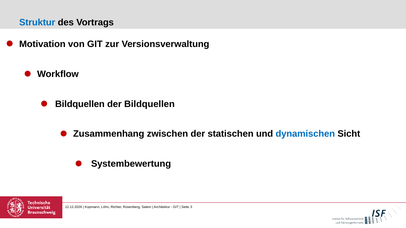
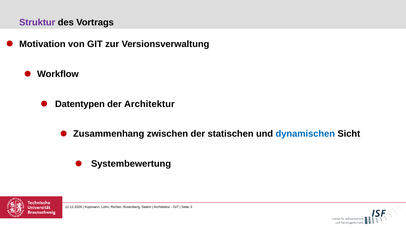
Struktur colour: blue -> purple (37, 22)
Bildquellen: Bildquellen -> Datentypen (80, 104)
der Bildquellen: Bildquellen -> Architektur (149, 104)
